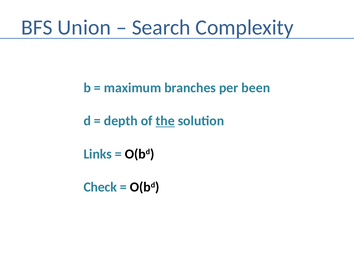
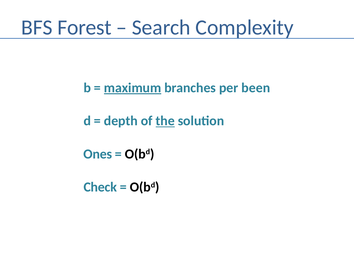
Union: Union -> Forest (84, 27)
maximum underline: none -> present (133, 88)
Links: Links -> Ones (98, 154)
